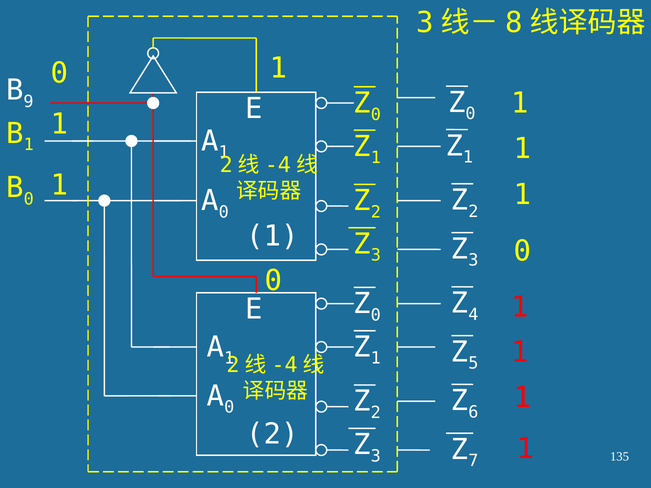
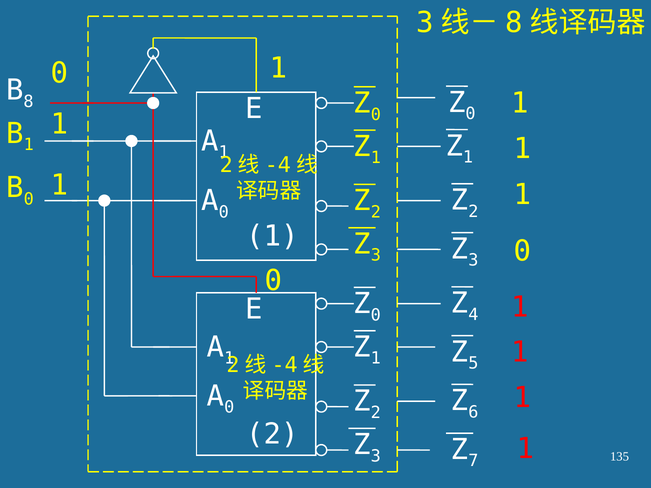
9: 9 -> 8 (29, 102)
